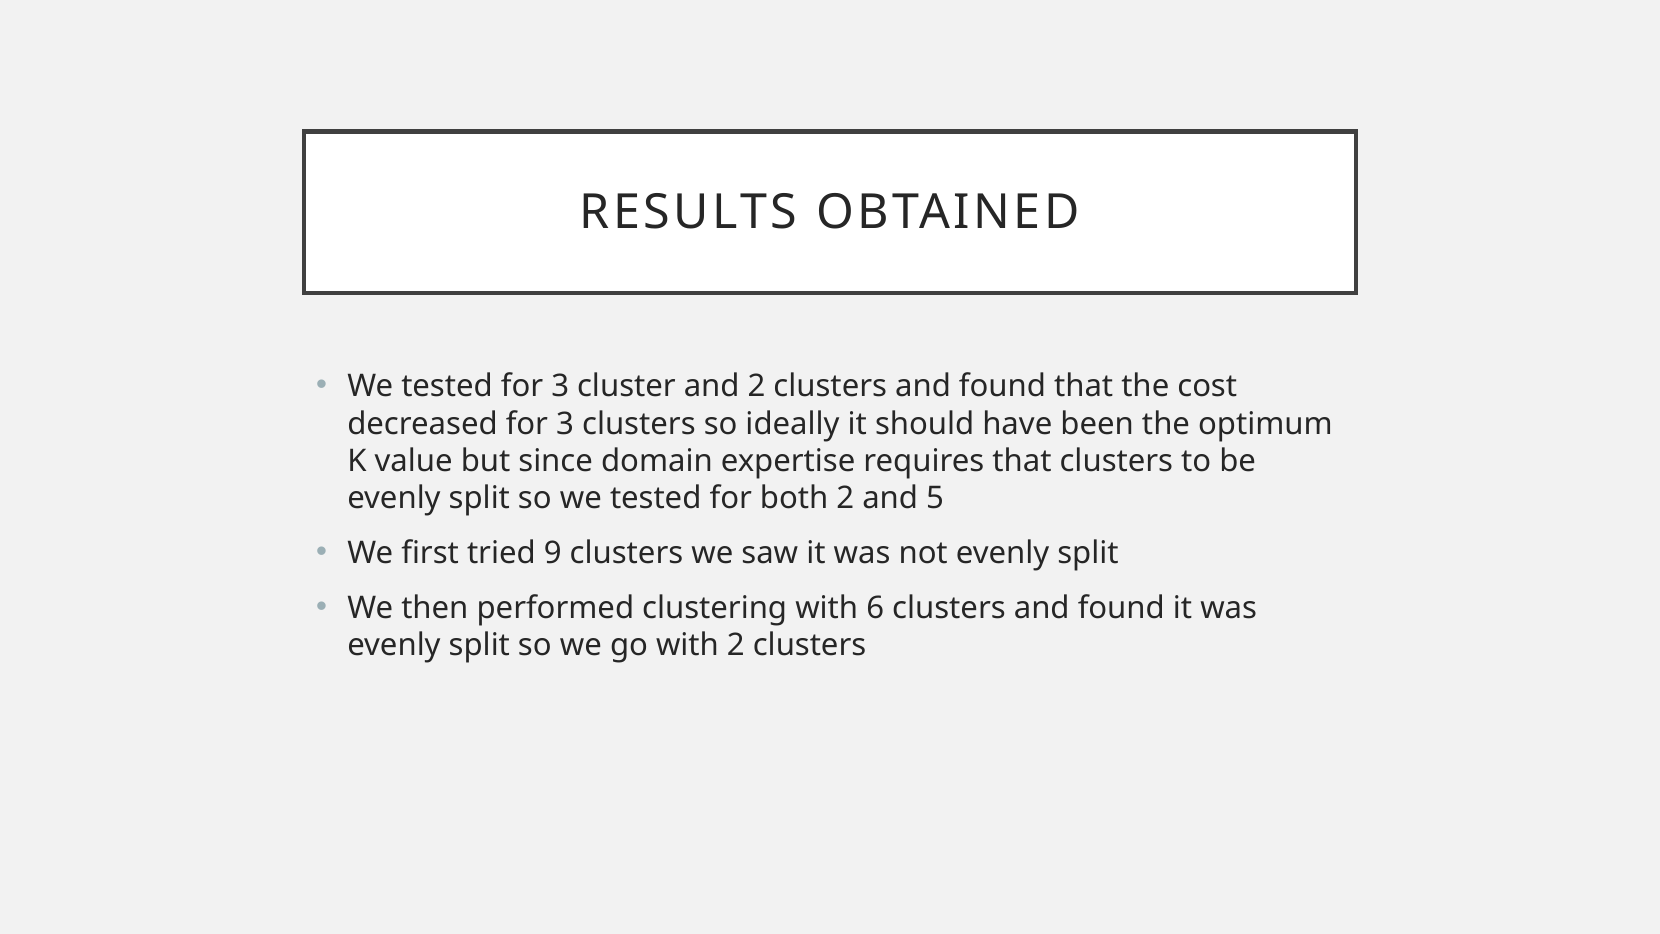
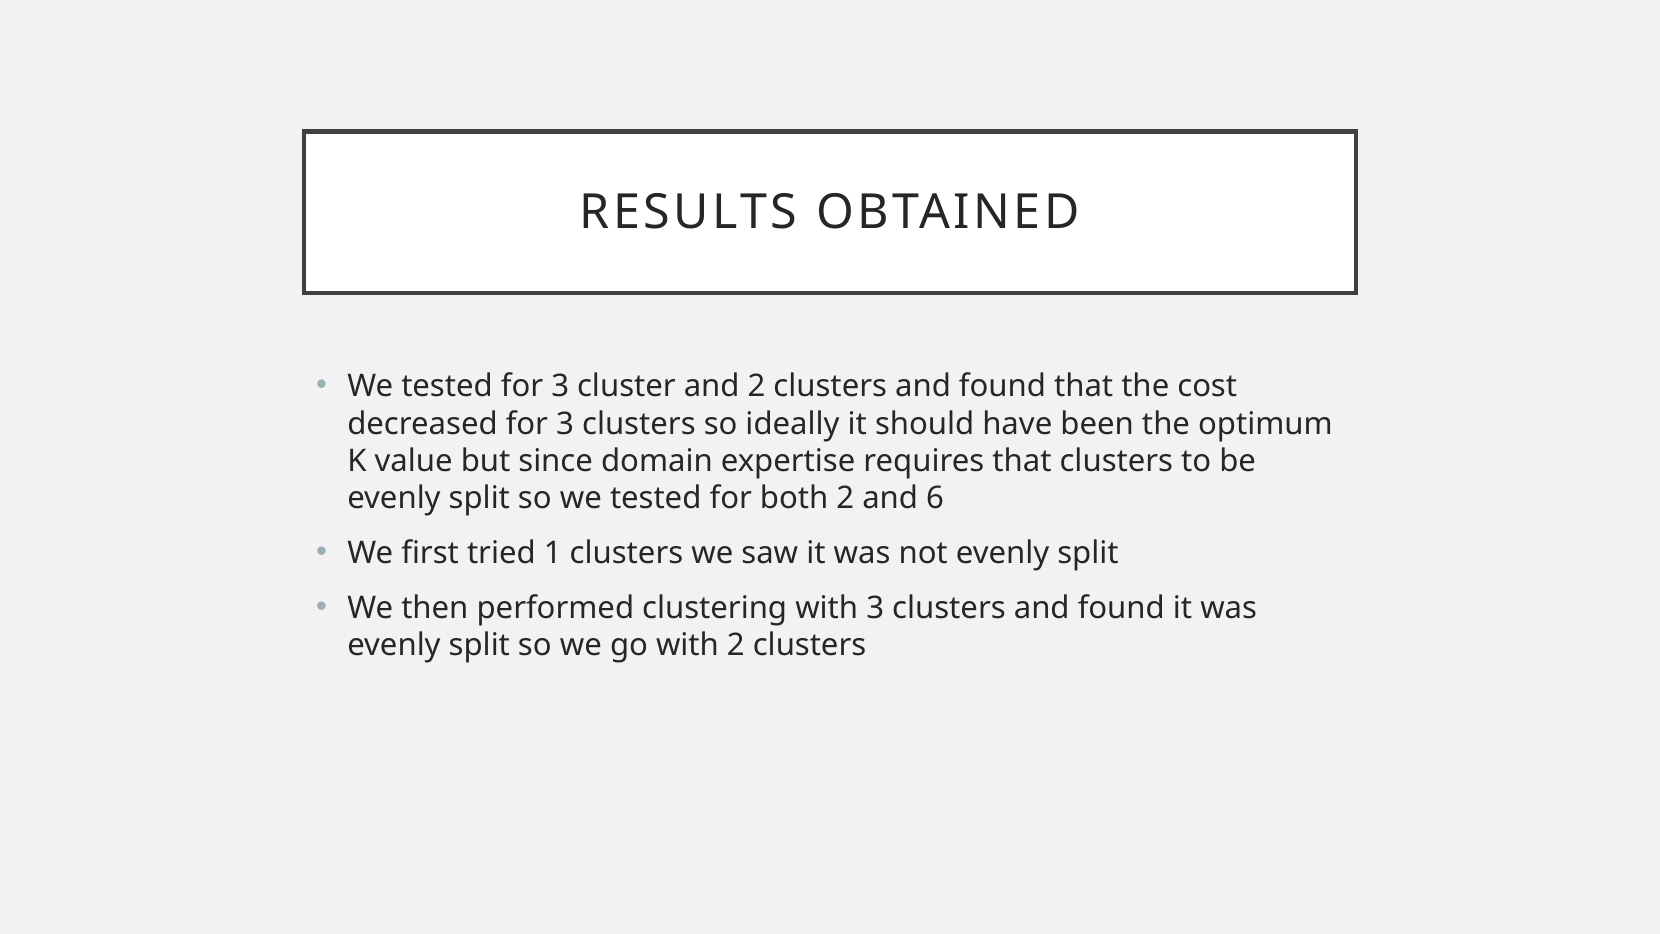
5: 5 -> 6 (935, 498)
9: 9 -> 1 (553, 553)
with 6: 6 -> 3 (875, 608)
